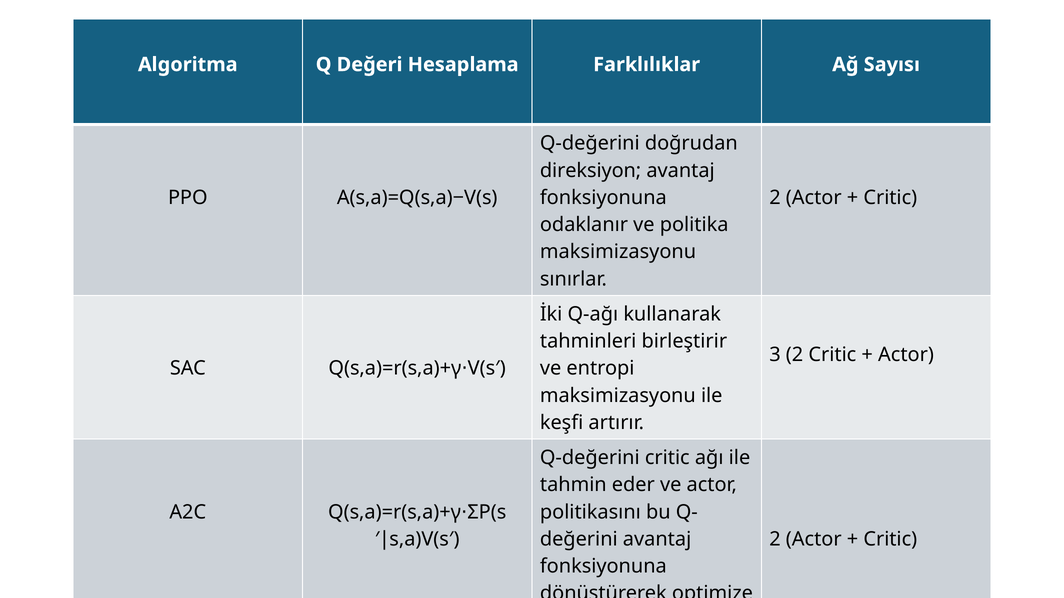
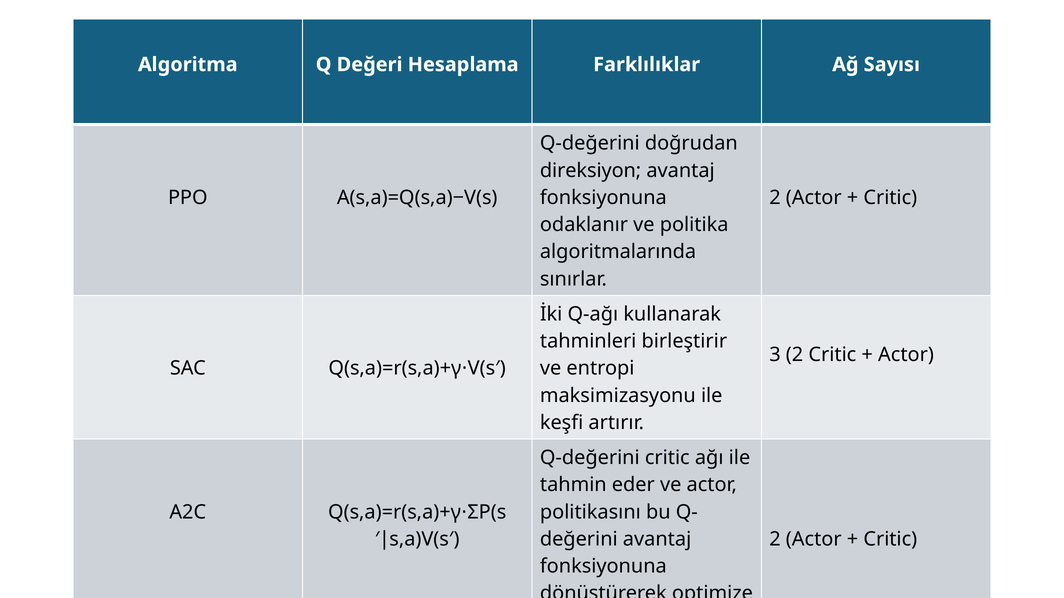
maksimizasyonu: maksimizasyonu -> algoritmalarında (618, 252)
